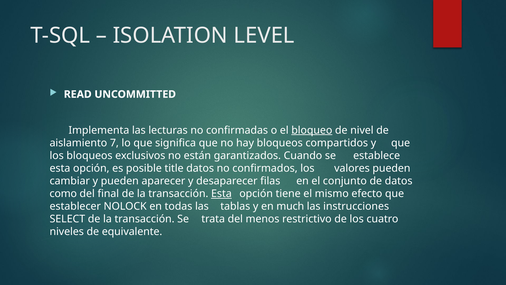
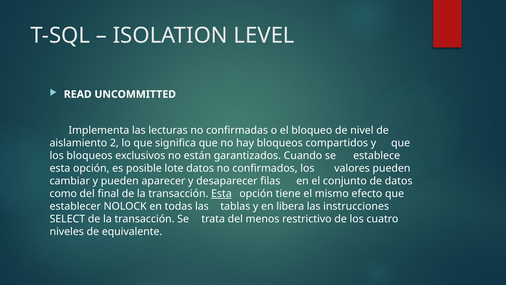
bloqueo underline: present -> none (312, 130)
7: 7 -> 2 (114, 143)
title: title -> lote (174, 168)
much: much -> libera (290, 206)
